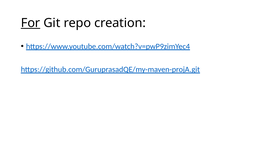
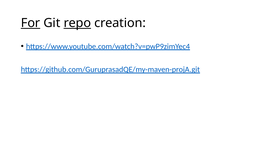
repo underline: none -> present (77, 23)
